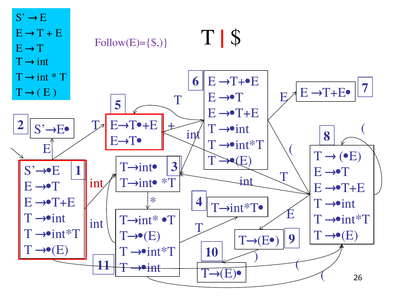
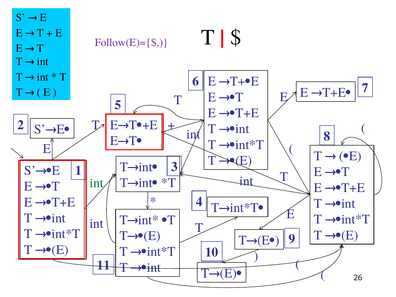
int colour: red -> green (97, 183)
